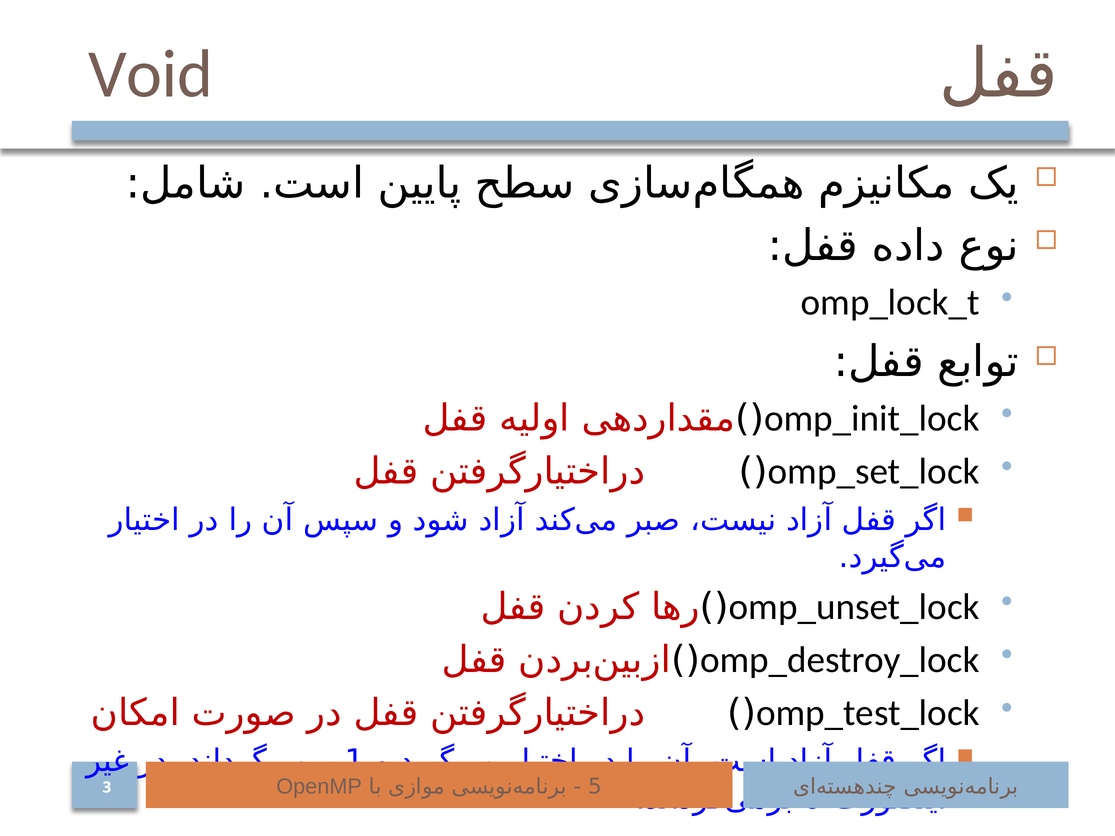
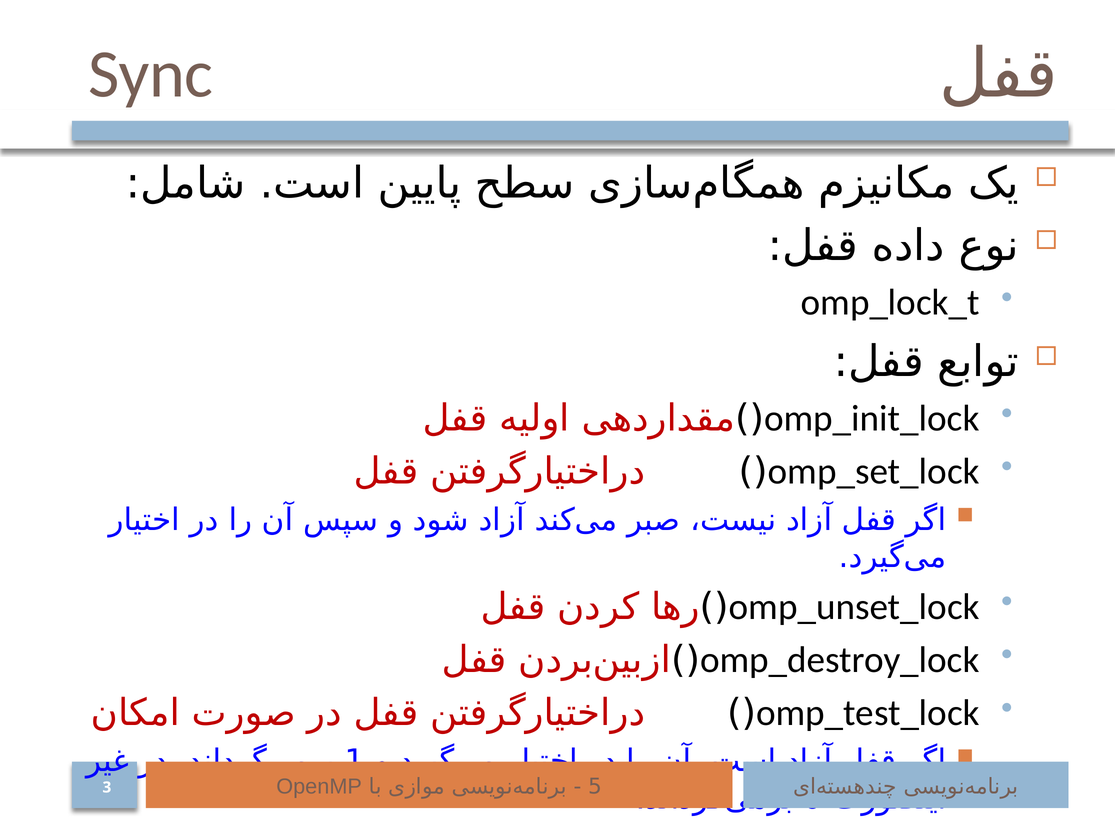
Void: Void -> Sync (151, 74)
